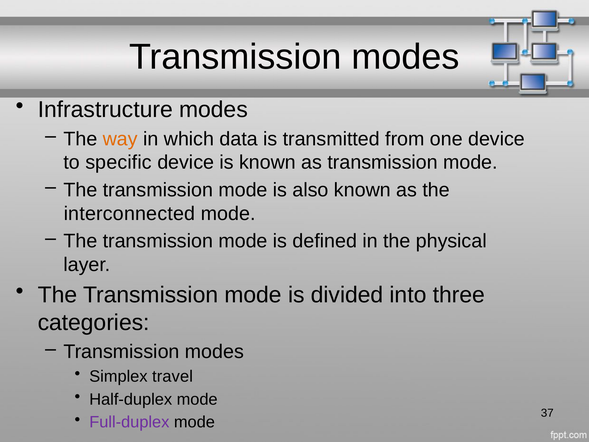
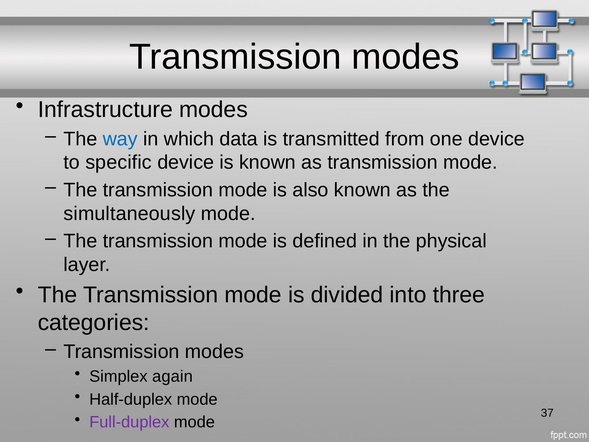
way colour: orange -> blue (120, 139)
interconnected: interconnected -> simultaneously (129, 213)
travel: travel -> again (173, 376)
